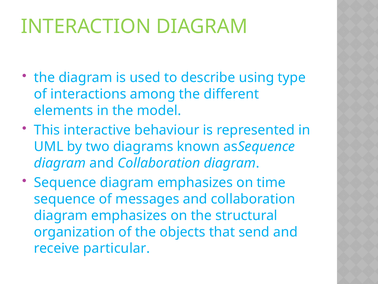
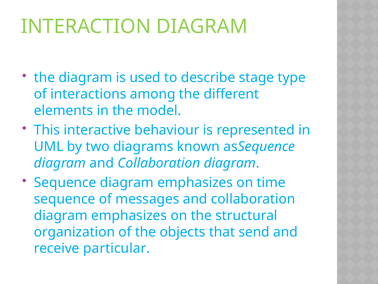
using: using -> stage (257, 78)
